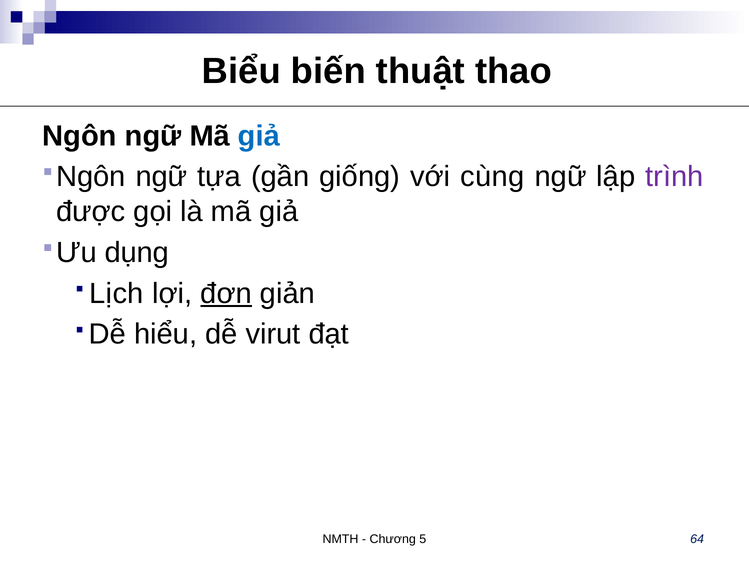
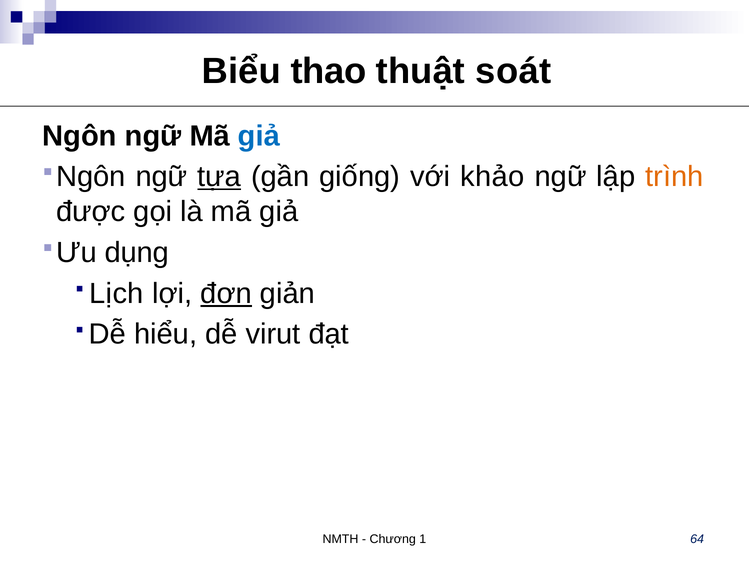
biến: biến -> thao (328, 71)
thao: thao -> soát (513, 71)
tựa underline: none -> present (219, 177)
cùng: cùng -> khảo (492, 177)
trình colour: purple -> orange (674, 177)
5: 5 -> 1 (423, 539)
